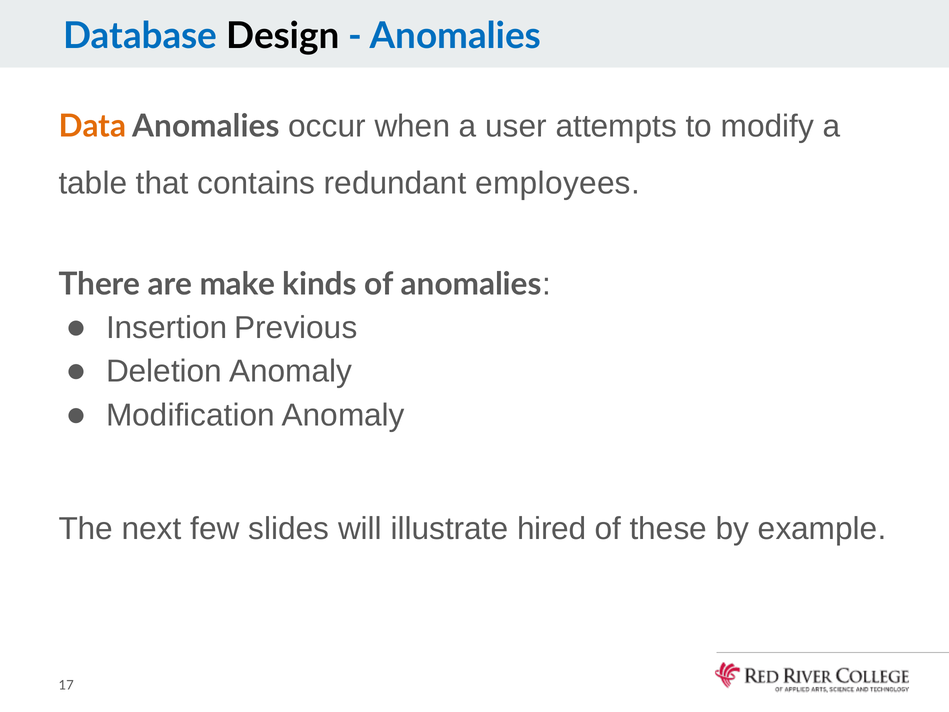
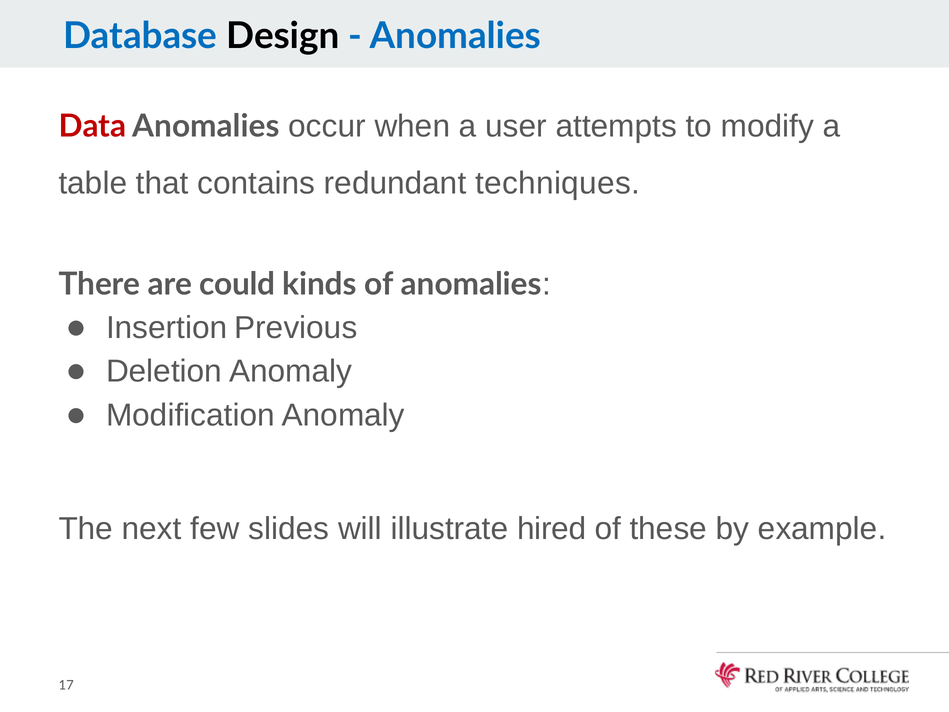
Data colour: orange -> red (92, 126)
employees: employees -> techniques (558, 183)
make: make -> could (237, 284)
